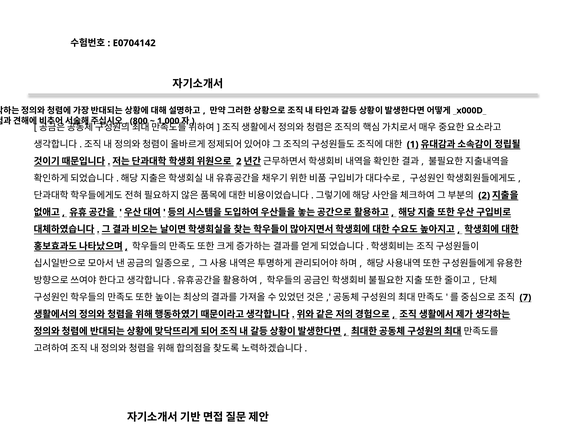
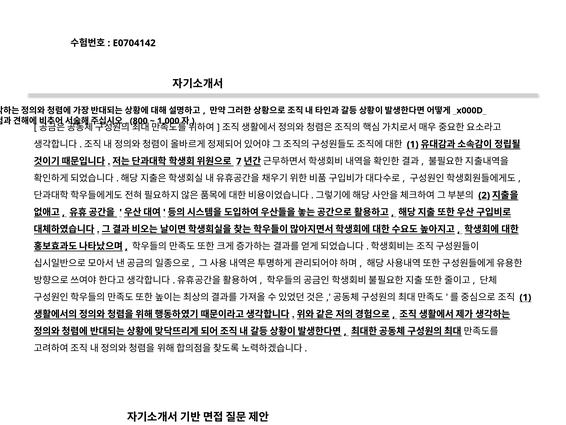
2: 2 -> 7 (239, 161)
7: 7 -> 1 (525, 297)
